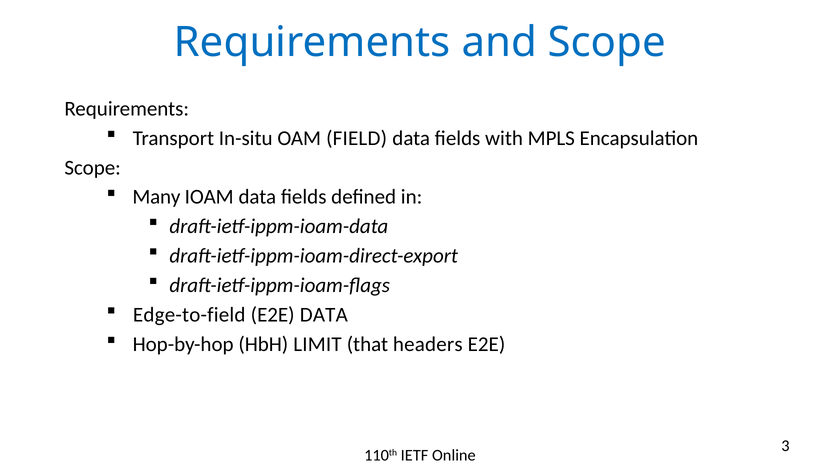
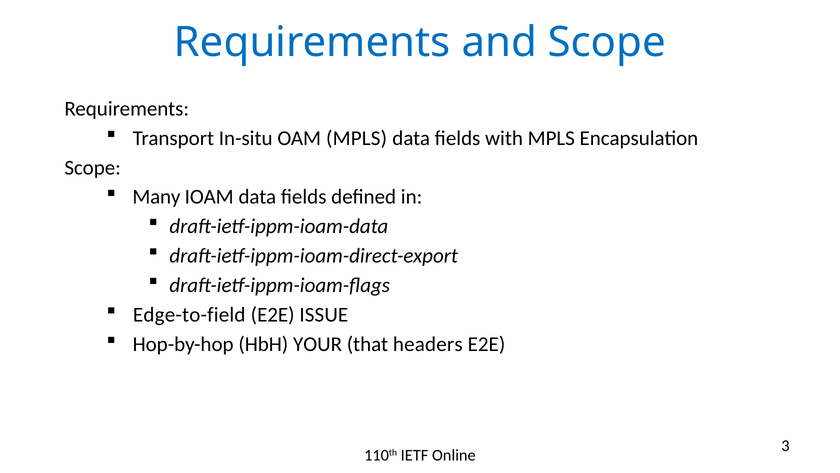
OAM FIELD: FIELD -> MPLS (357, 138)
E2E DATA: DATA -> ISSUE (324, 314)
LIMIT: LIMIT -> YOUR (318, 344)
